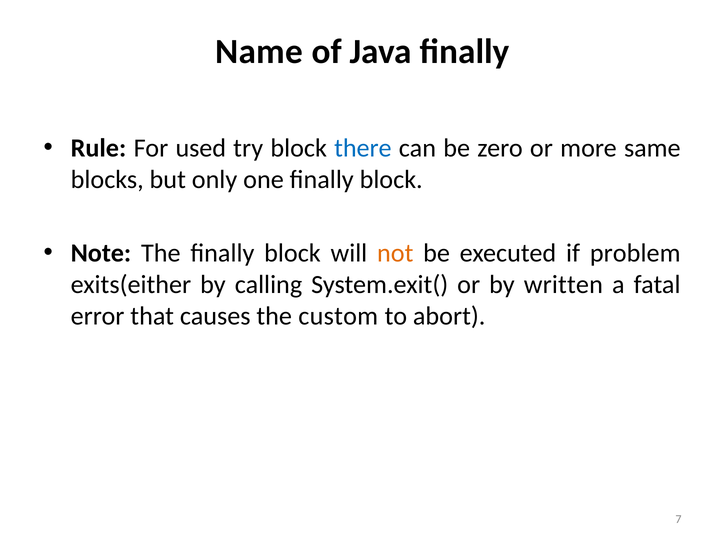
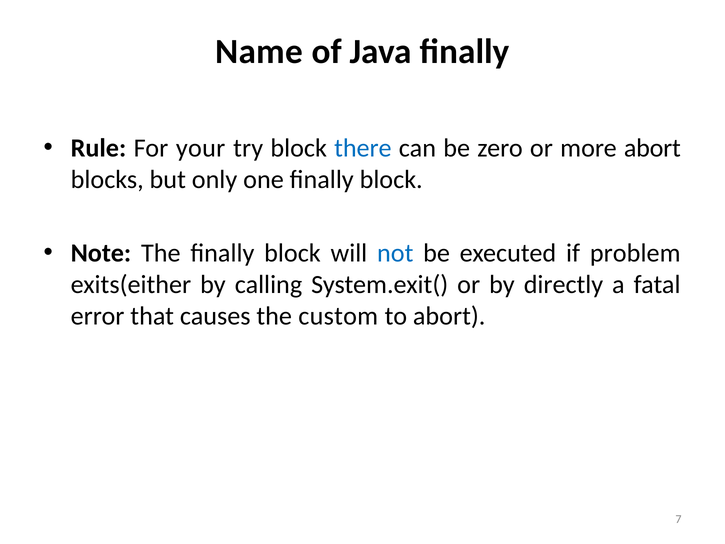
used: used -> your (201, 148)
more same: same -> abort (652, 148)
not colour: orange -> blue (395, 253)
written: written -> directly (563, 284)
